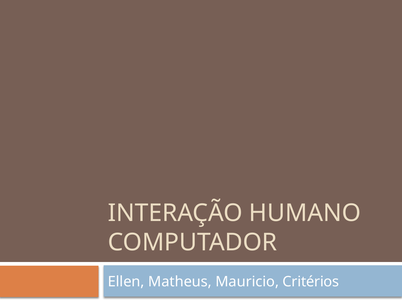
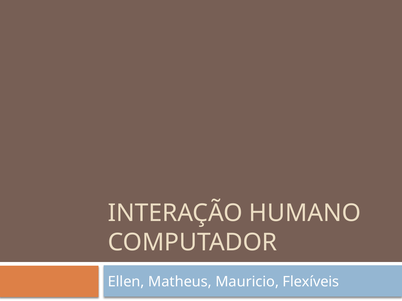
Critérios: Critérios -> Flexíveis (311, 282)
